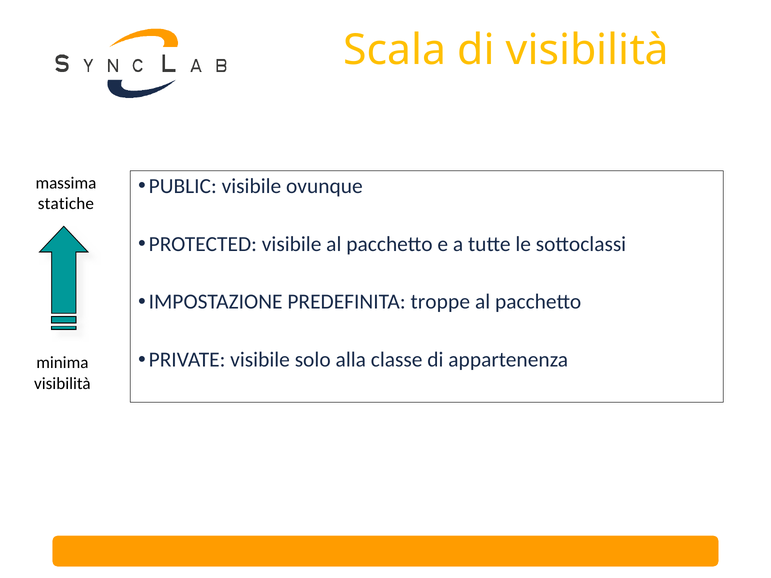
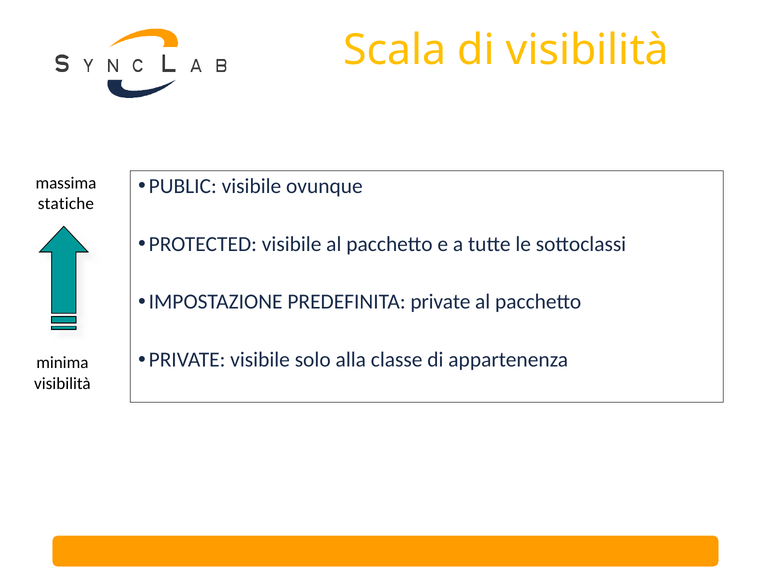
PREDEFINITA troppe: troppe -> private (440, 302)
